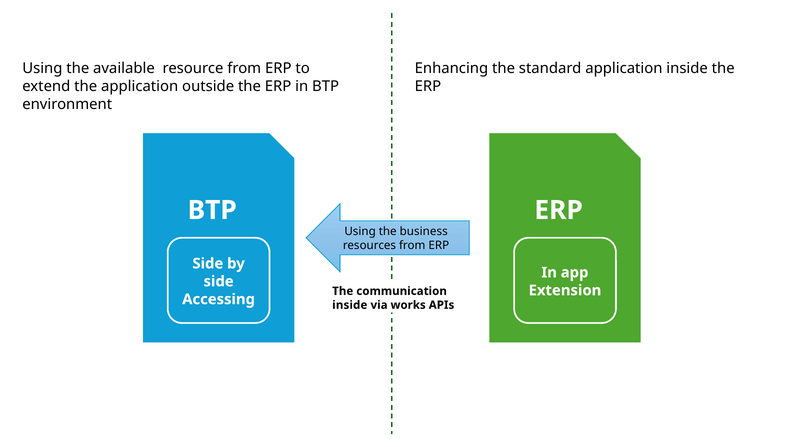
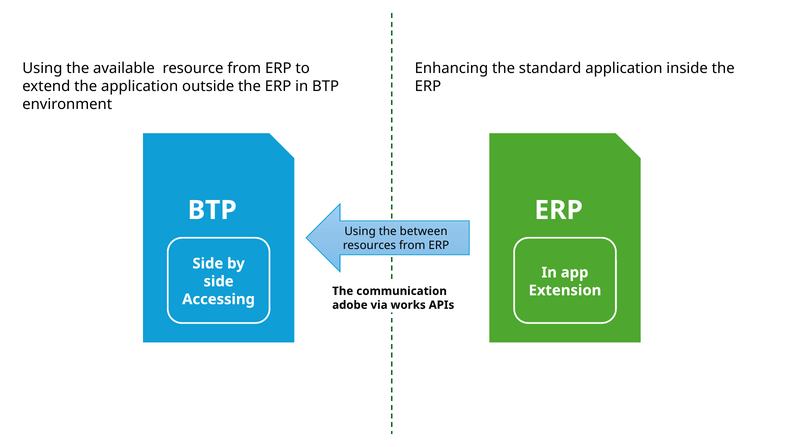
business: business -> between (424, 231)
inside: inside -> adobe (350, 305)
